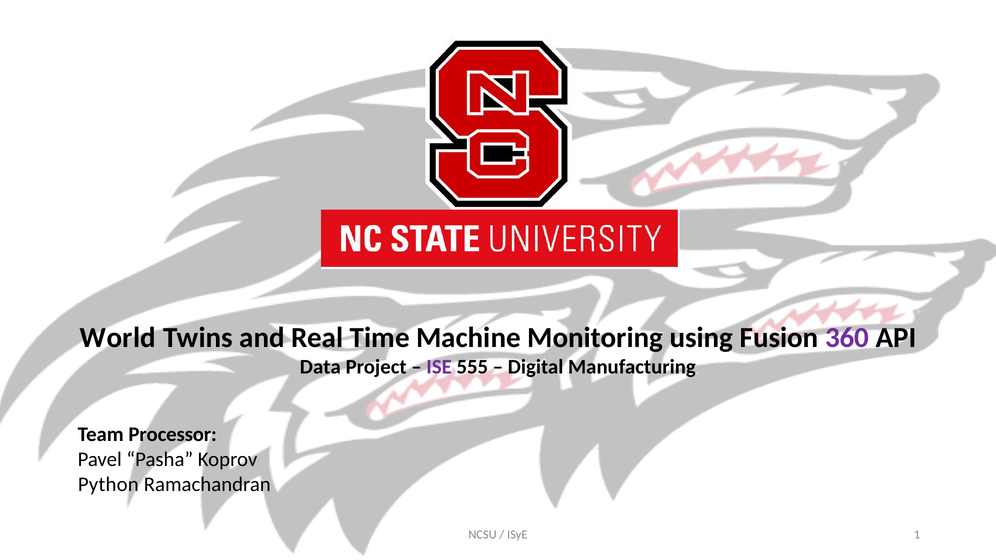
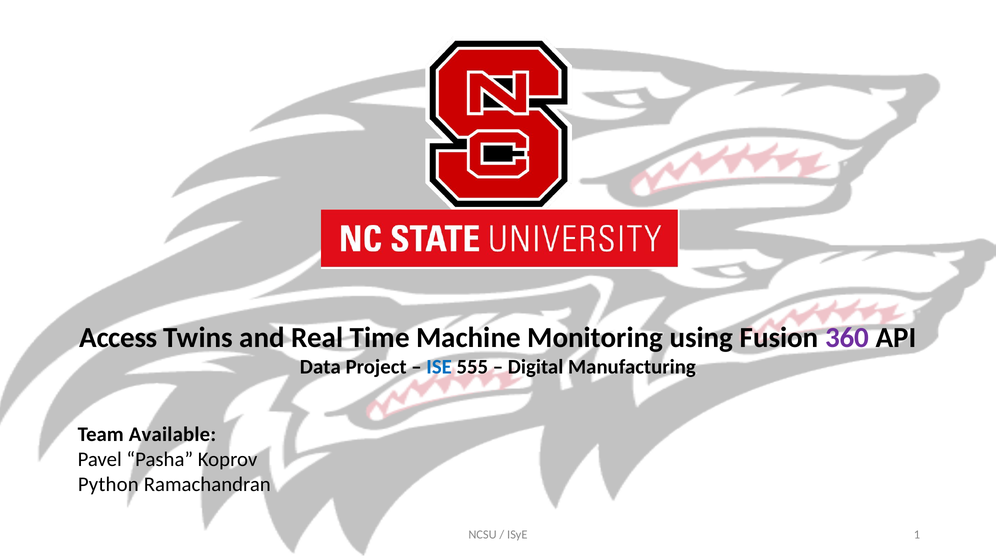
World: World -> Access (118, 338)
ISE colour: purple -> blue (439, 367)
Processor: Processor -> Available (172, 435)
